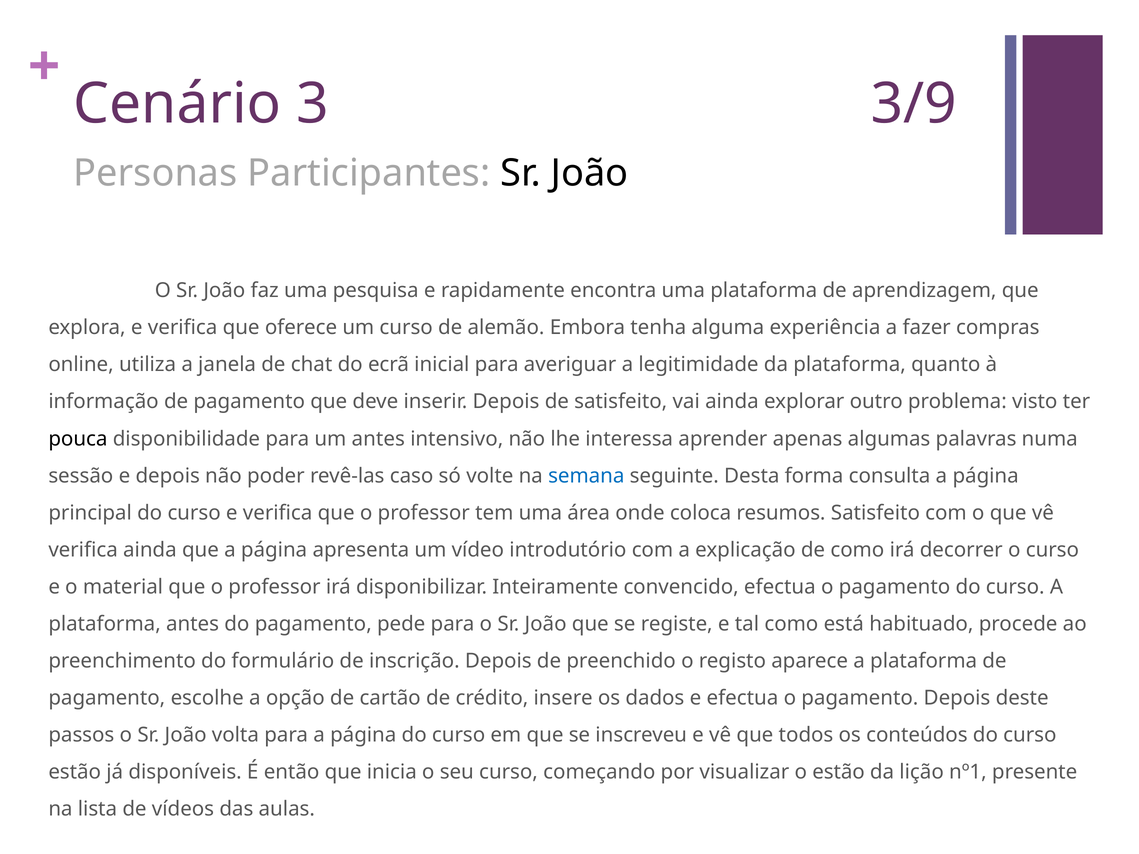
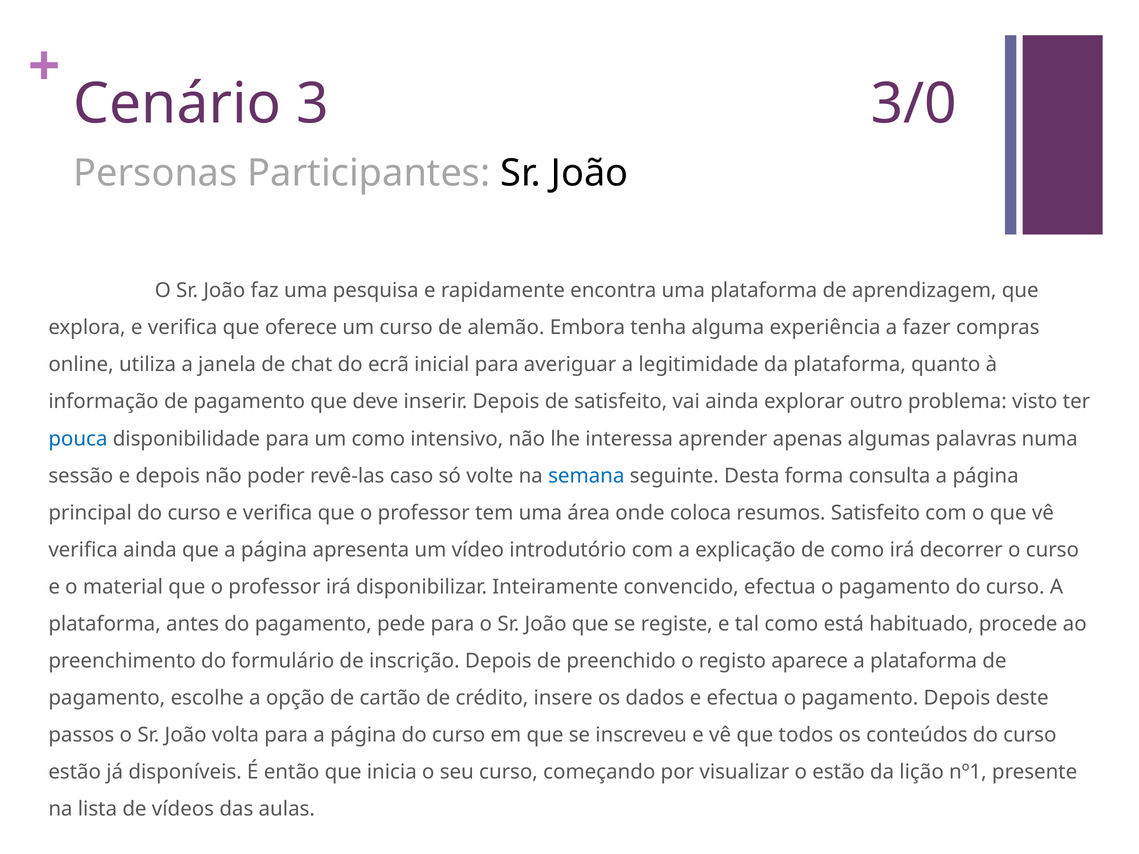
3/9: 3/9 -> 3/0 (914, 104)
pouca colour: black -> blue (78, 439)
um antes: antes -> como (378, 439)
